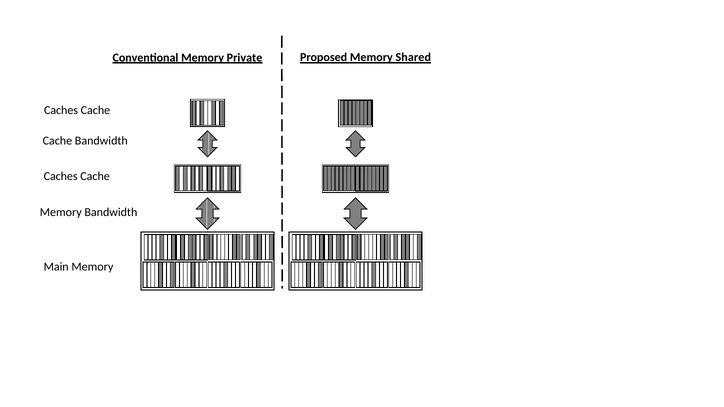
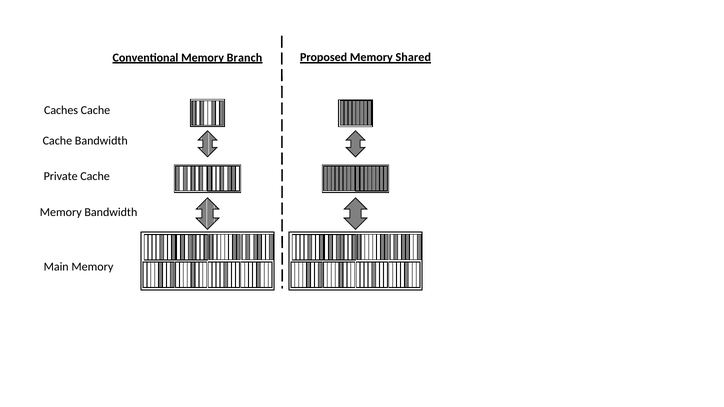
Private: Private -> Branch (244, 58)
Caches: Caches -> Private (61, 176)
